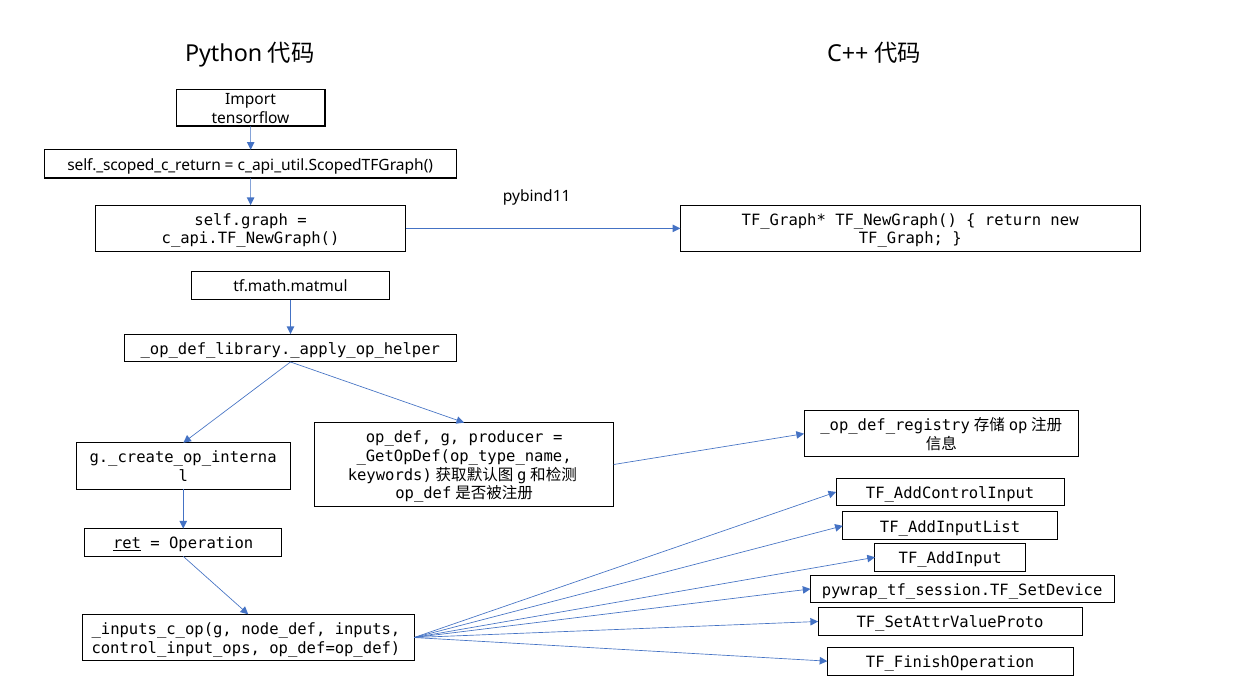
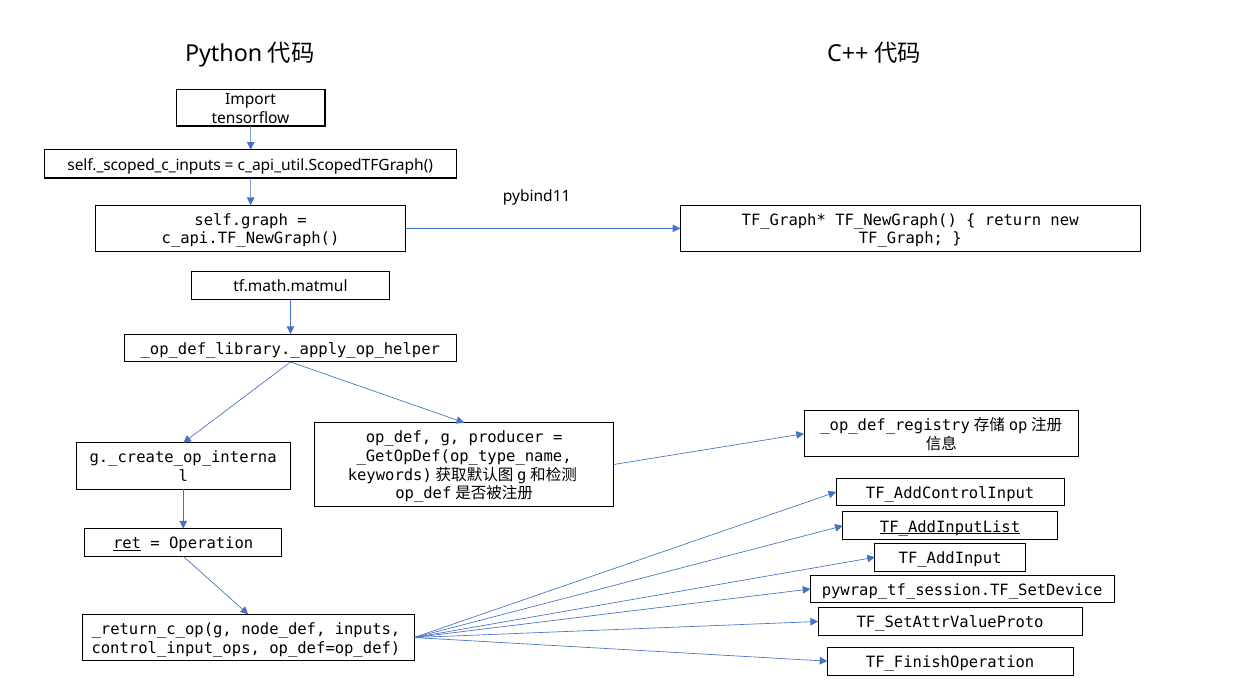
self._scoped_c_return: self._scoped_c_return -> self._scoped_c_inputs (144, 165)
TF_AddInputList underline: none -> present (950, 527)
_inputs_c_op(g: _inputs_c_op(g -> _return_c_op(g (162, 630)
